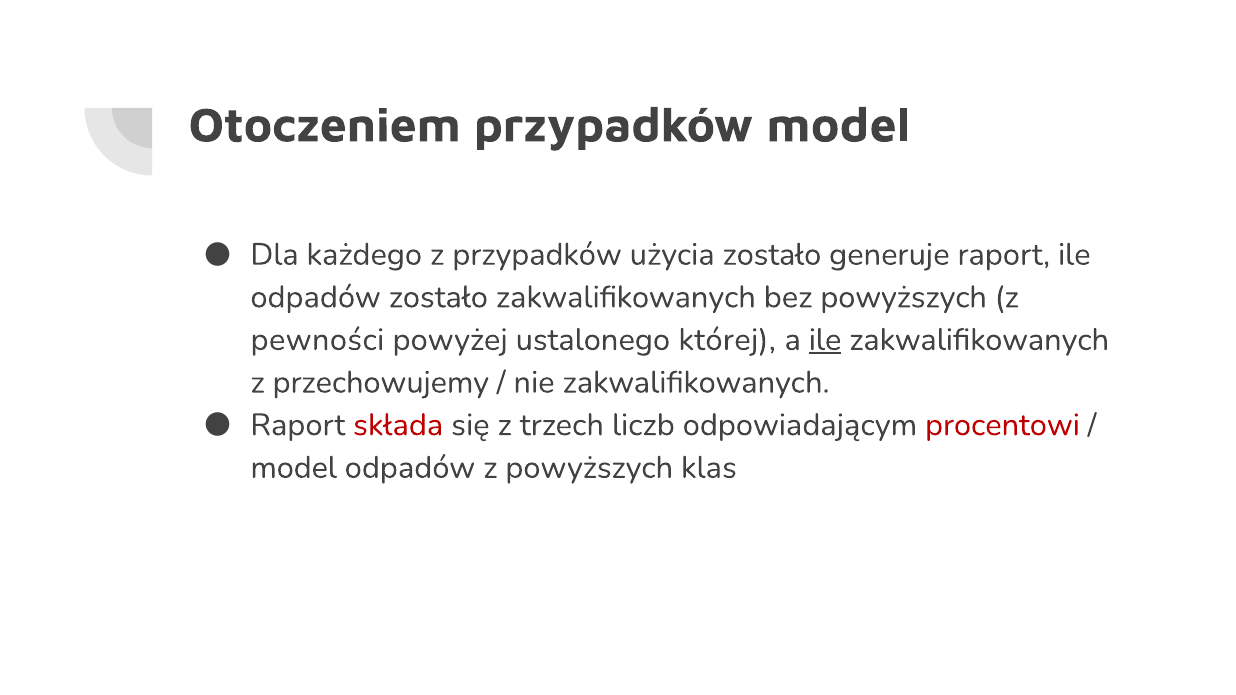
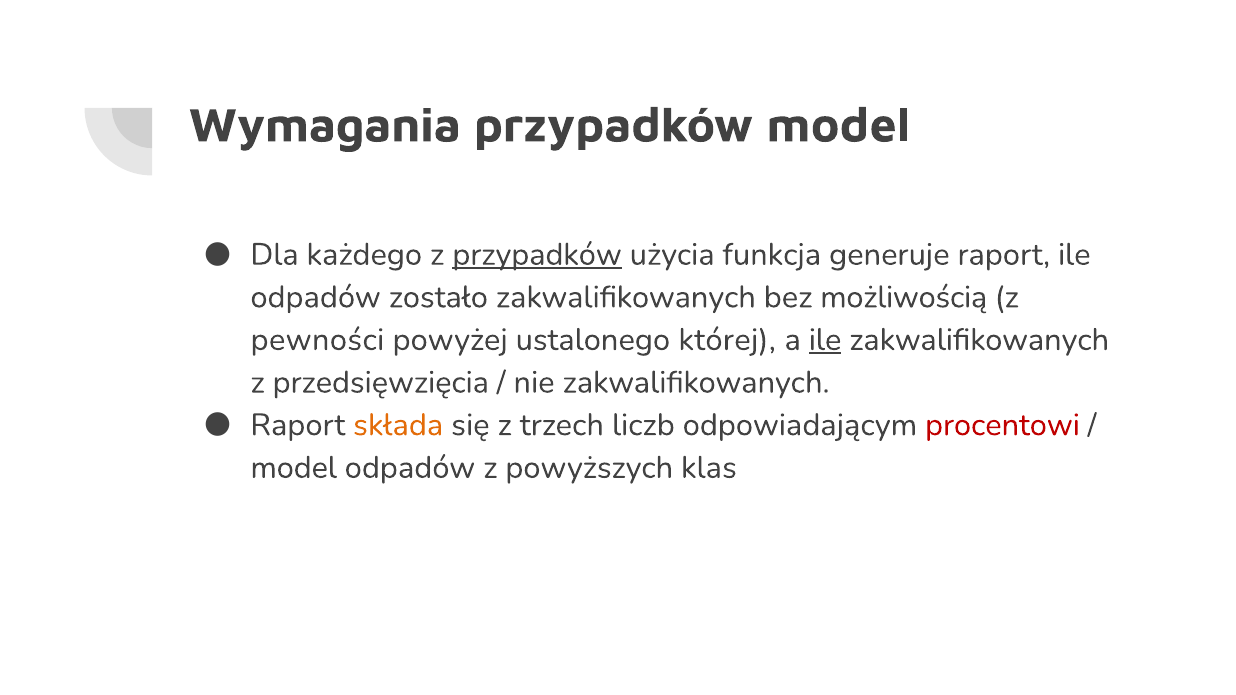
Otoczeniem: Otoczeniem -> Wymagania (325, 125)
przypadków underline: none -> present (537, 255)
użycia zostało: zostało -> funkcja (772, 255)
bez powyższych: powyższych -> możliwością (904, 297)
przechowujemy: przechowujemy -> przedsięwzięcia (381, 383)
składa colour: red -> orange (398, 425)
